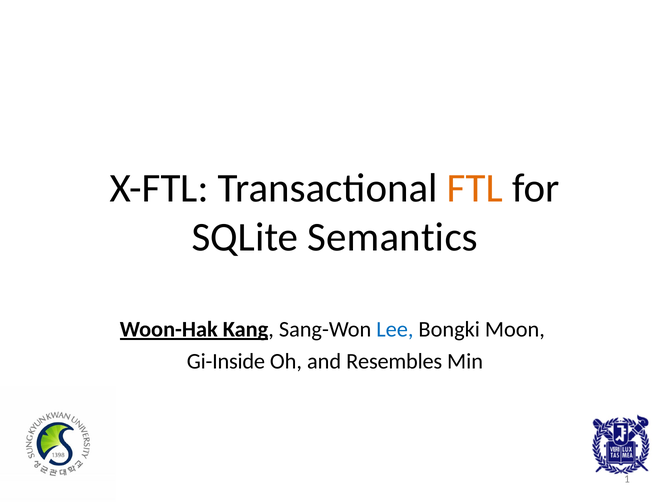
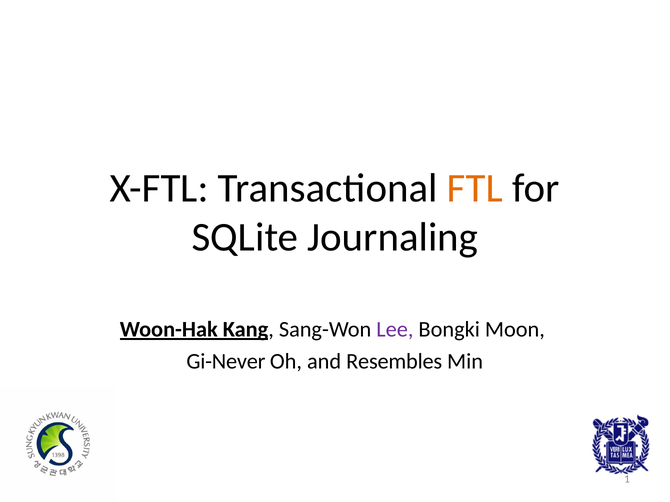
Semantics: Semantics -> Journaling (393, 237)
Lee colour: blue -> purple (395, 330)
Gi-Inside: Gi-Inside -> Gi-Never (226, 362)
